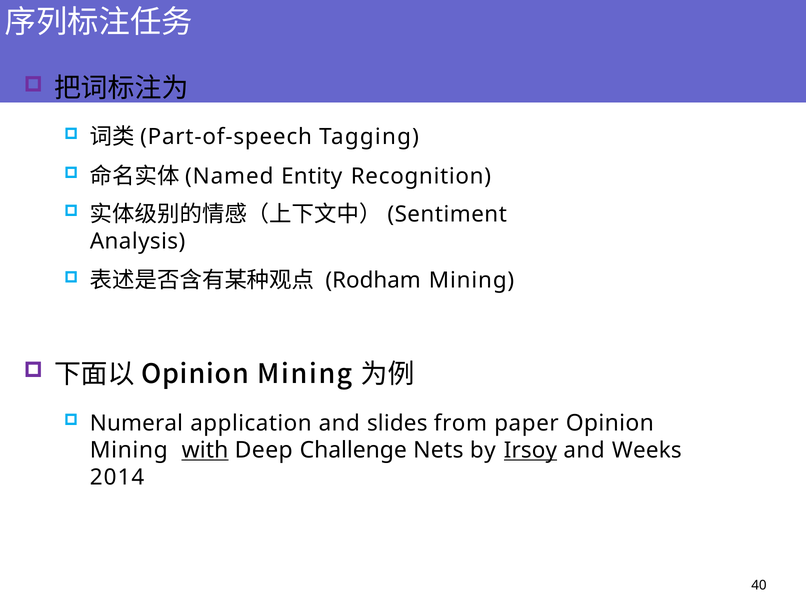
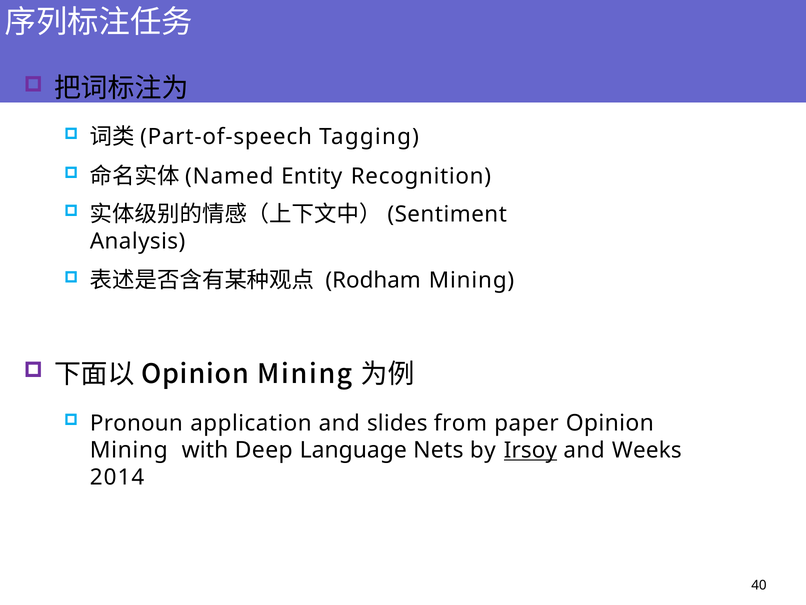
Numeral: Numeral -> Pronoun (136, 423)
with underline: present -> none (205, 450)
Challenge: Challenge -> Language (353, 450)
